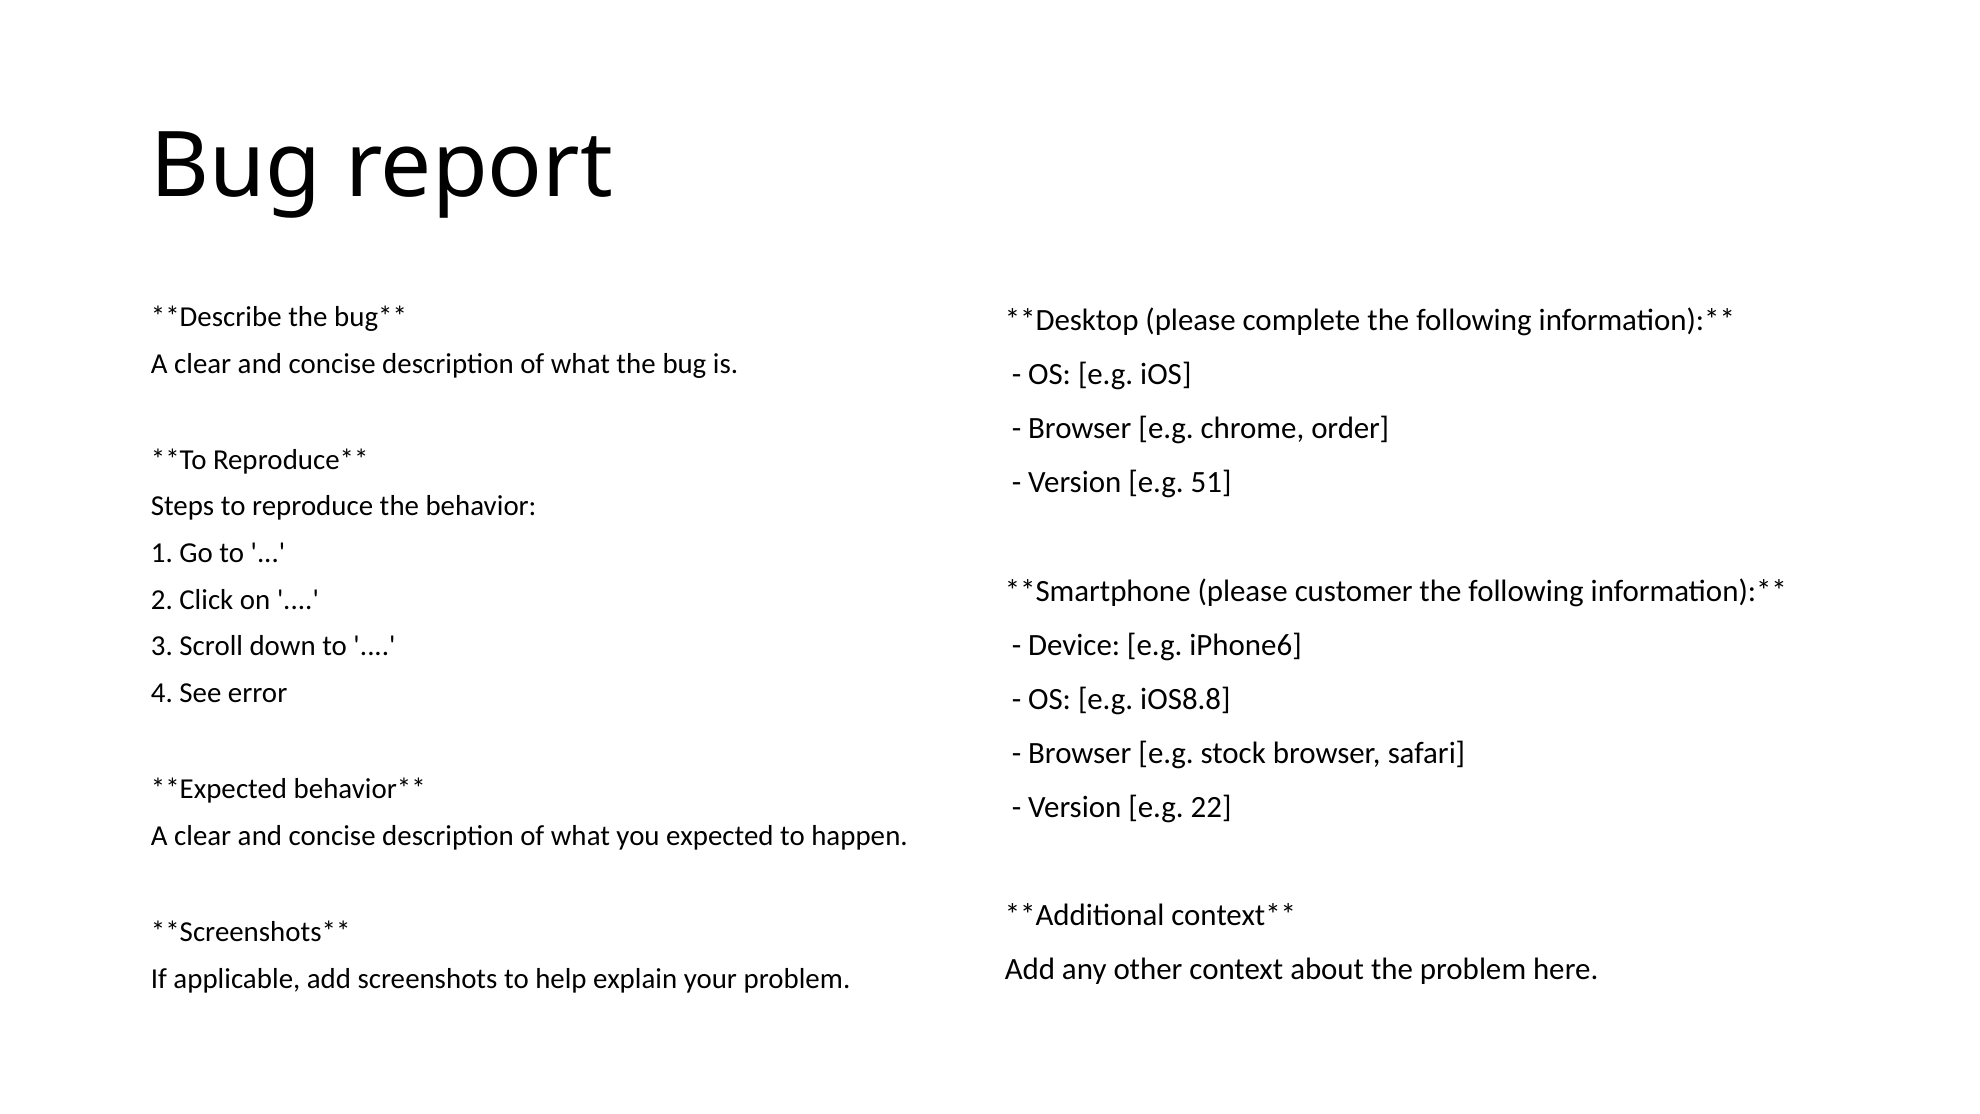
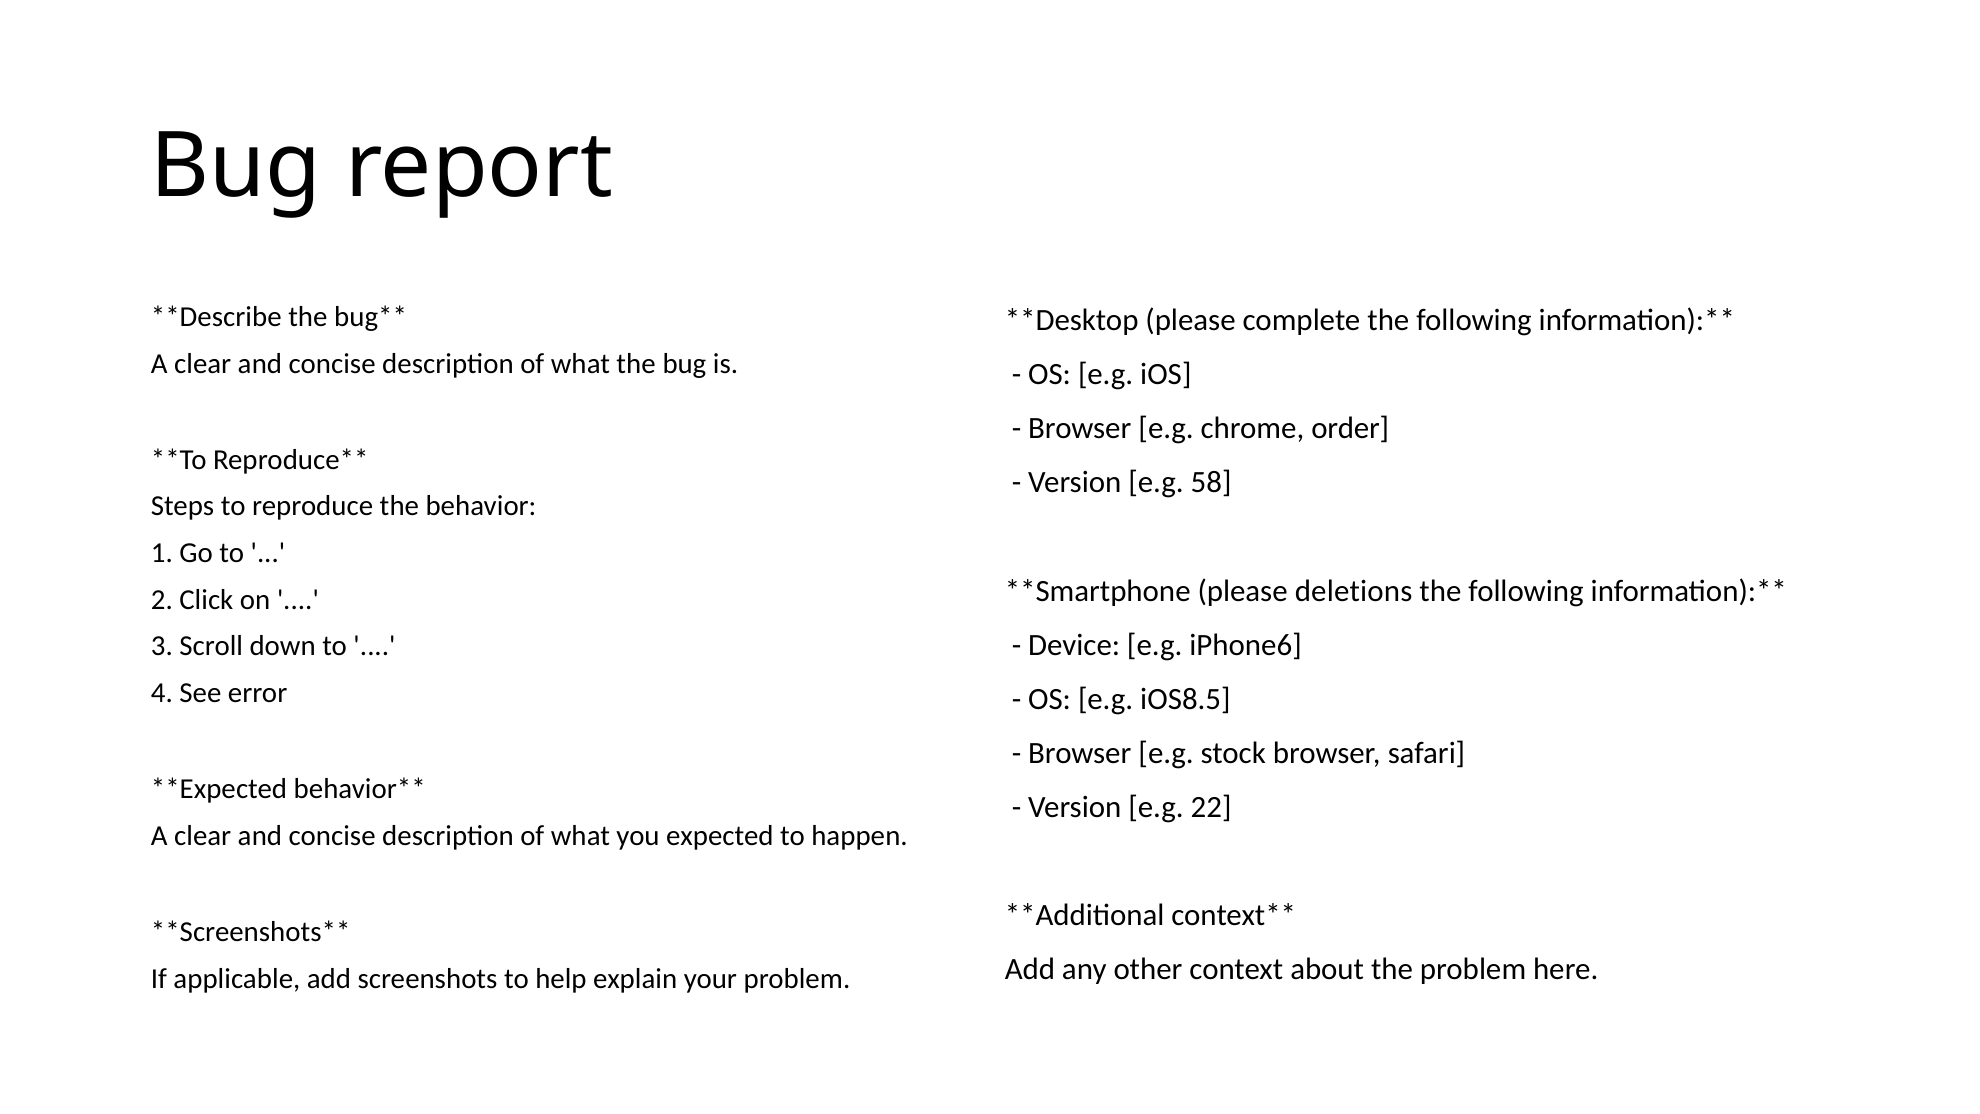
51: 51 -> 58 (1211, 483)
customer: customer -> deletions (1354, 591)
iOS8.8: iOS8.8 -> iOS8.5 (1185, 699)
